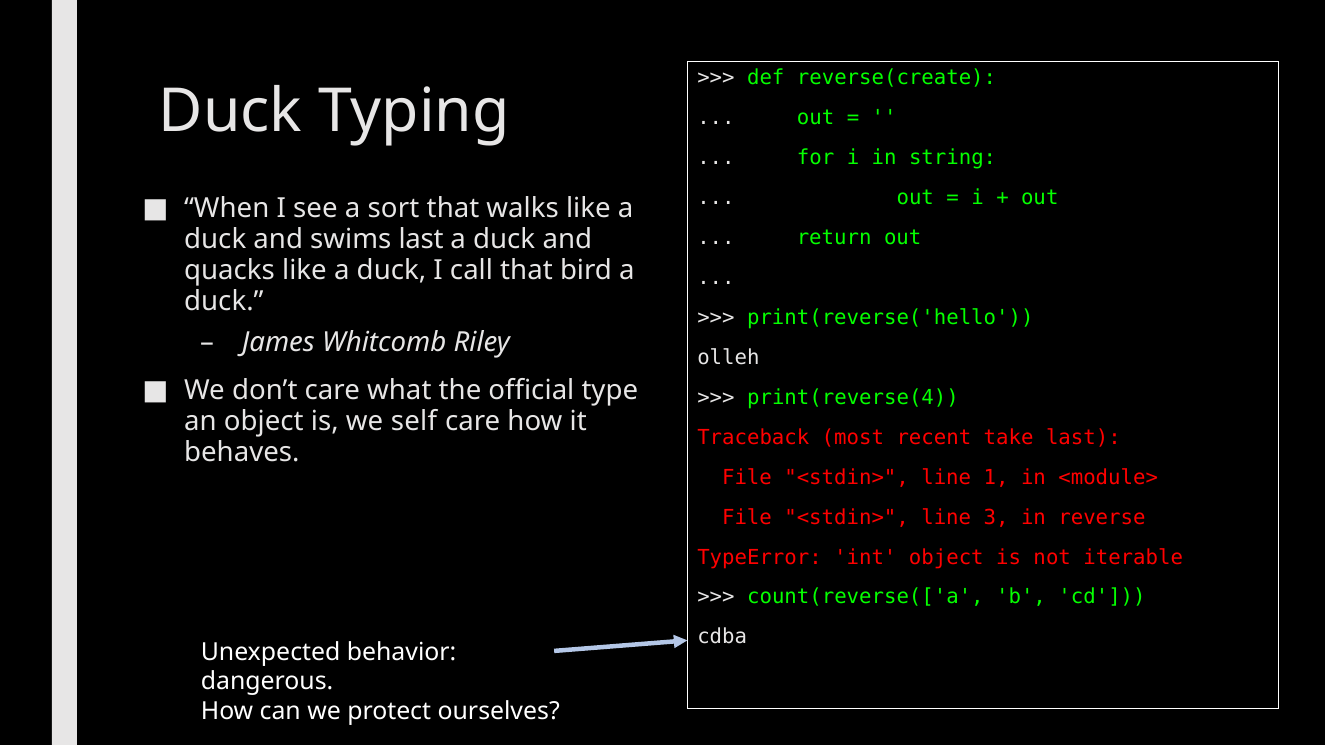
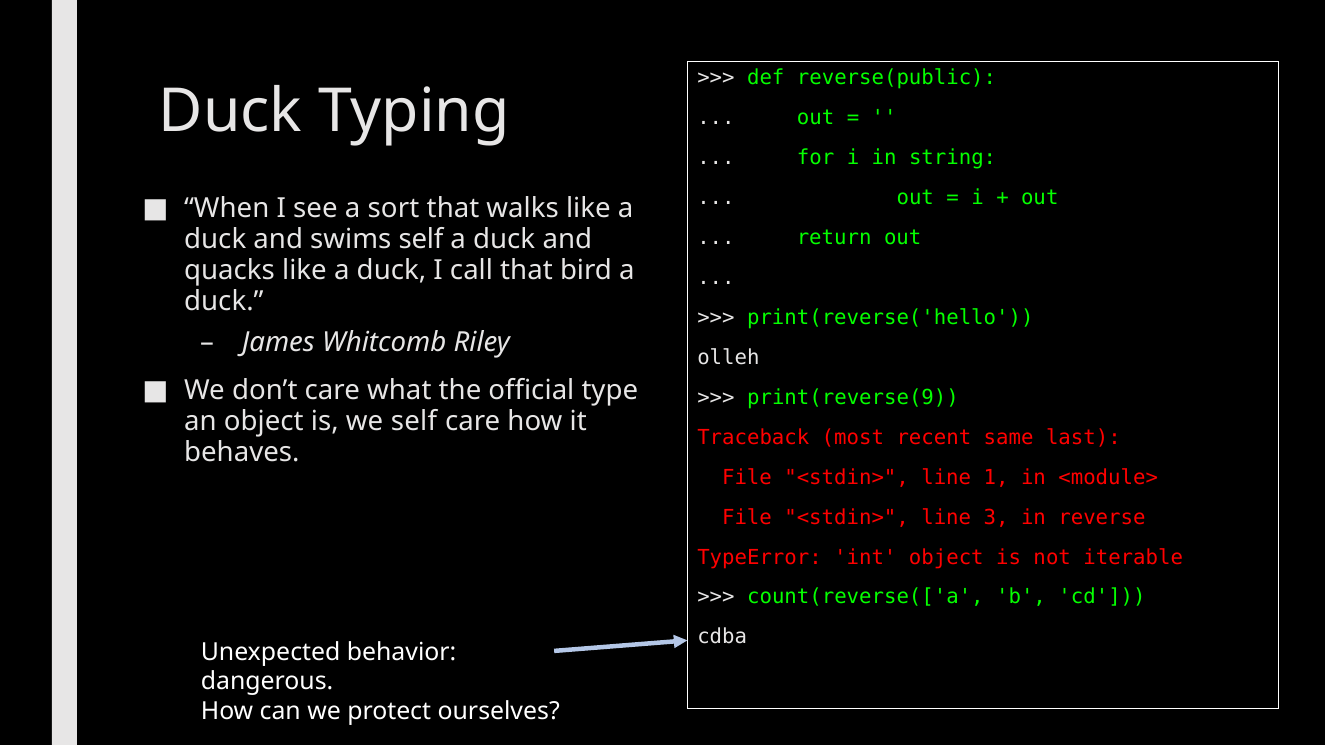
reverse(create: reverse(create -> reverse(public (897, 78)
swims last: last -> self (421, 239)
print(reverse(4: print(reverse(4 -> print(reverse(9 (853, 398)
take: take -> same (1009, 438)
